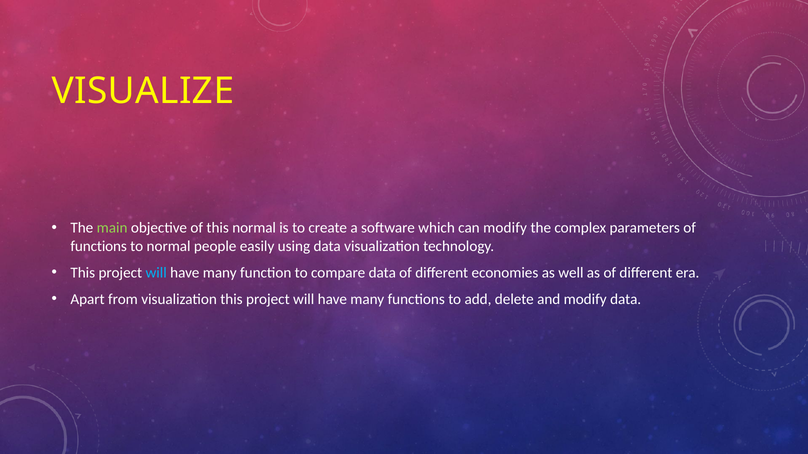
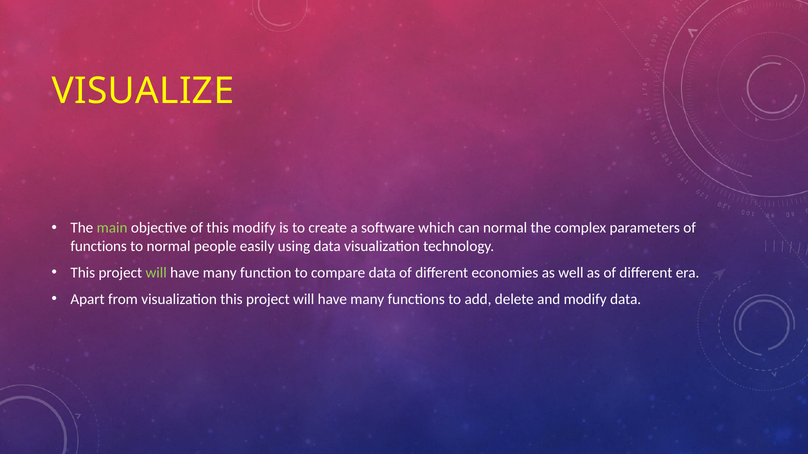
this normal: normal -> modify (254, 228)
can modify: modify -> normal (505, 228)
will colour: light blue -> light green (156, 273)
